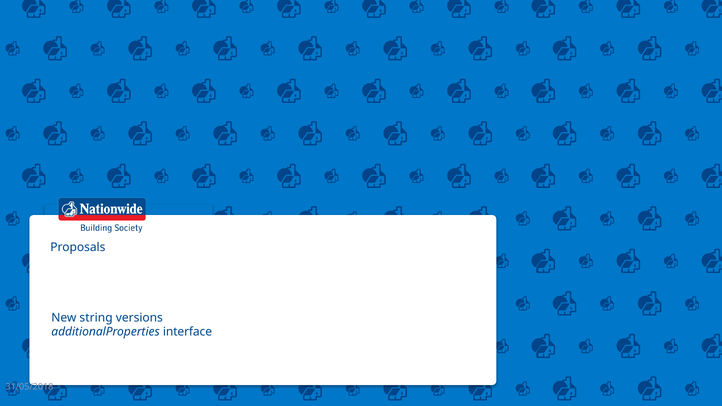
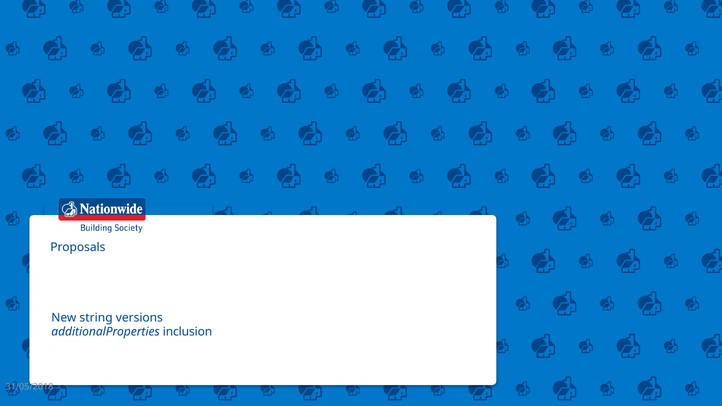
interface: interface -> inclusion (188, 332)
